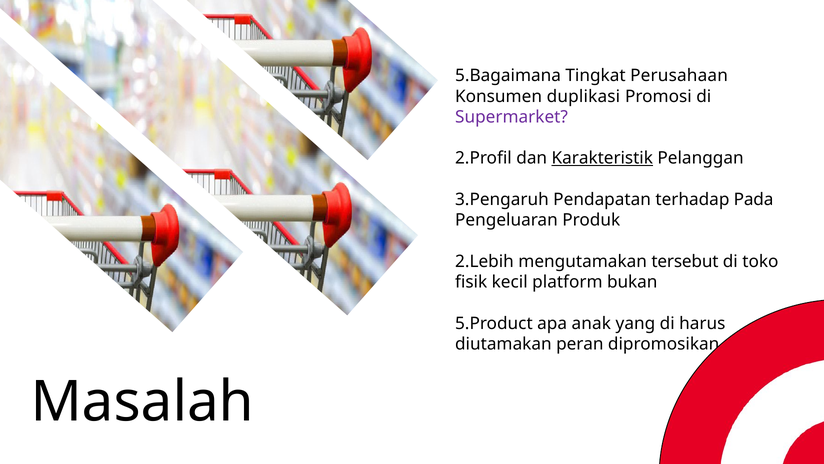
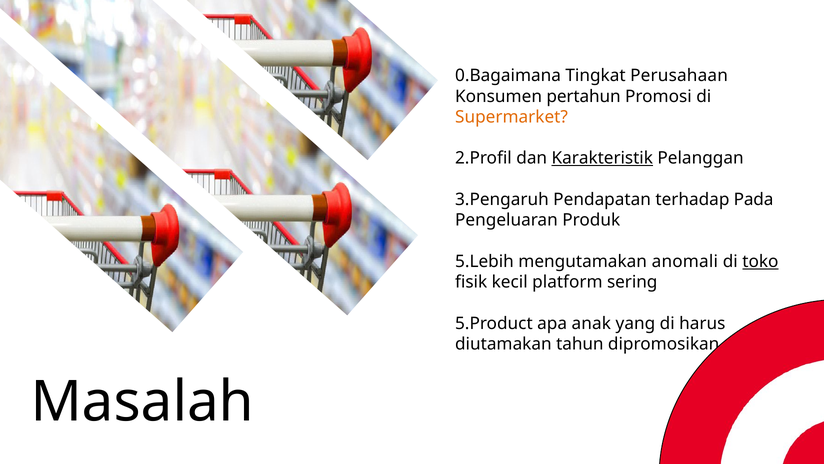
5.Bagaimana: 5.Bagaimana -> 0.Bagaimana (508, 76)
duplikasi: duplikasi -> pertahun (584, 96)
Supermarket colour: purple -> orange (511, 117)
2.Lebih: 2.Lebih -> 5.Lebih (484, 261)
tersebut: tersebut -> anomali (685, 261)
toko underline: none -> present (760, 261)
bukan: bukan -> sering (632, 282)
peran: peran -> tahun (580, 344)
